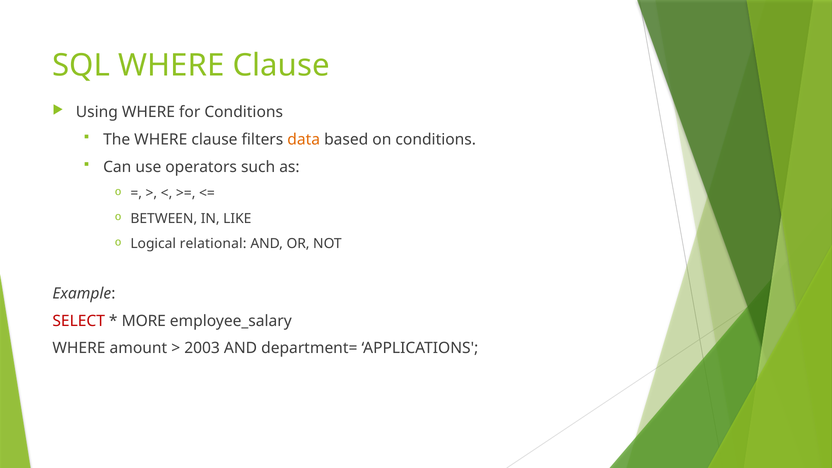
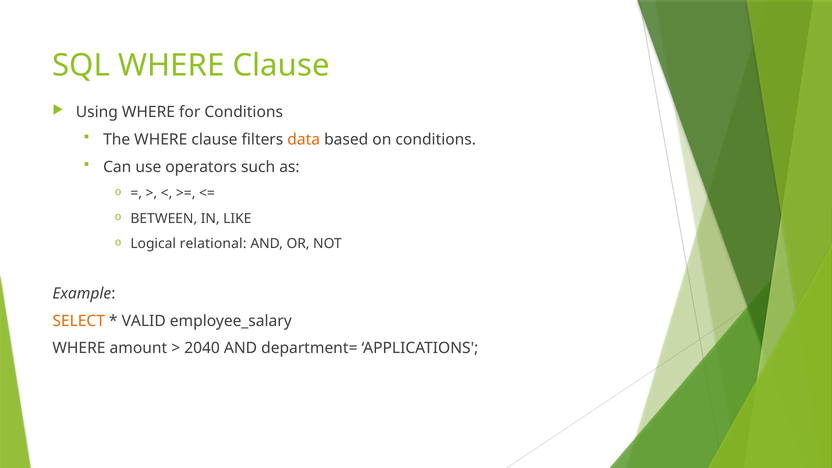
SELECT colour: red -> orange (79, 321)
MORE: MORE -> VALID (144, 321)
2003: 2003 -> 2040 (202, 348)
